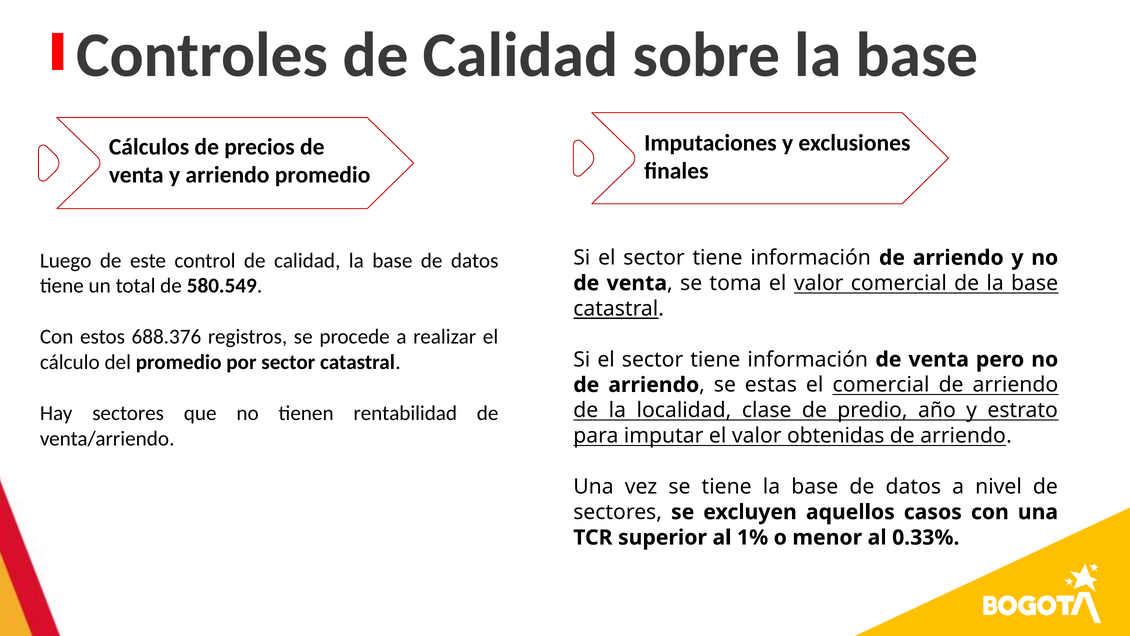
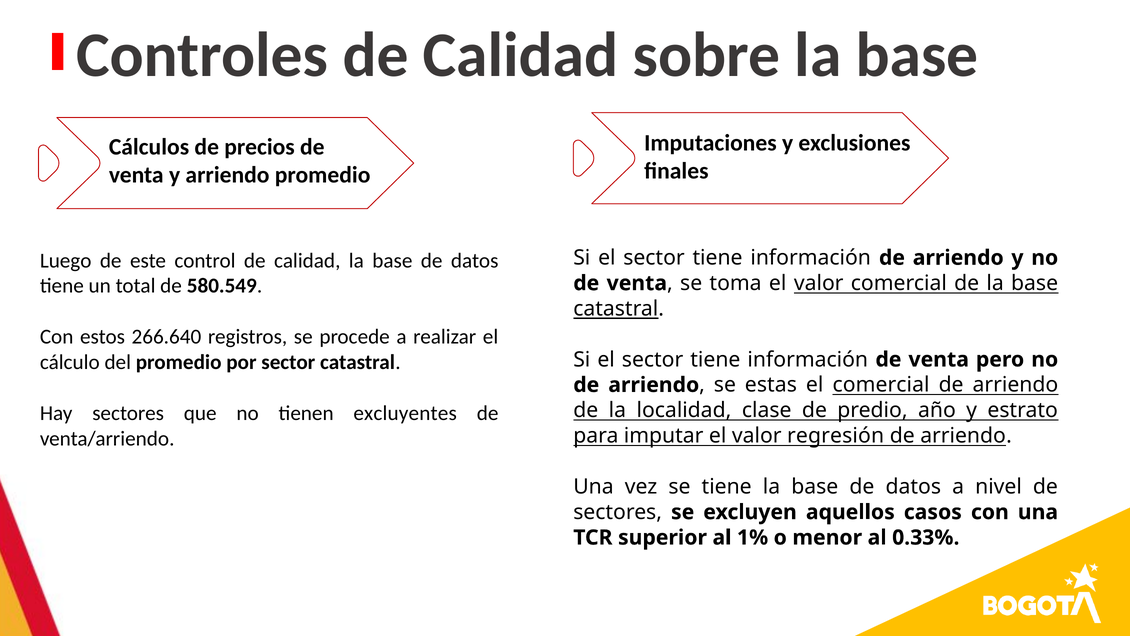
688.376: 688.376 -> 266.640 (166, 337)
rentabilidad: rentabilidad -> excluyentes (405, 413)
obtenidas: obtenidas -> regresión (836, 436)
